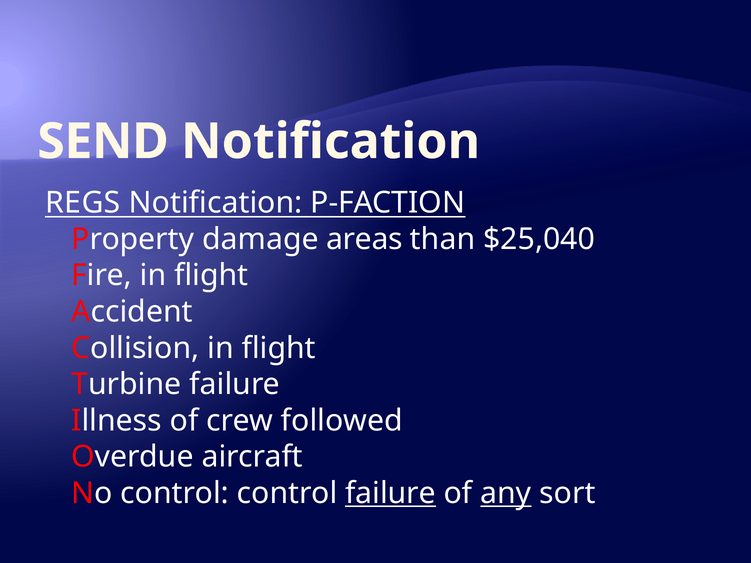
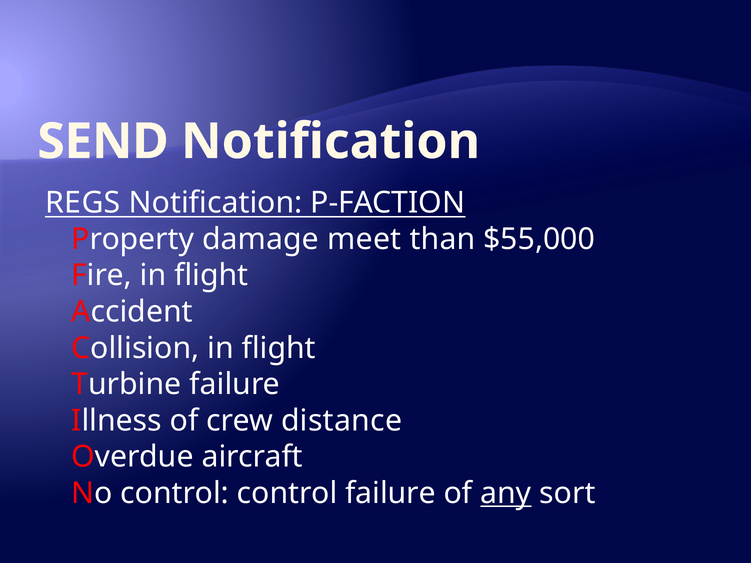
areas: areas -> meet (364, 239)
$25,040: $25,040 -> $55,000 (539, 239)
followed: followed -> distance (342, 421)
failure underline: present -> none (391, 493)
